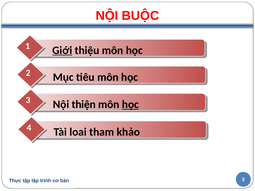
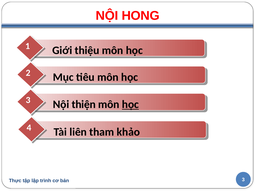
BUỘC: BUỘC -> HONG (141, 16)
Giới underline: present -> none (62, 50)
loai: loai -> liên (78, 132)
